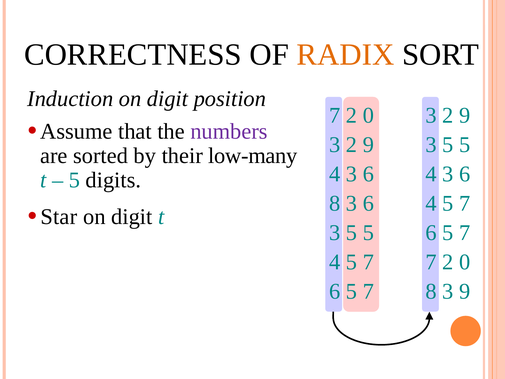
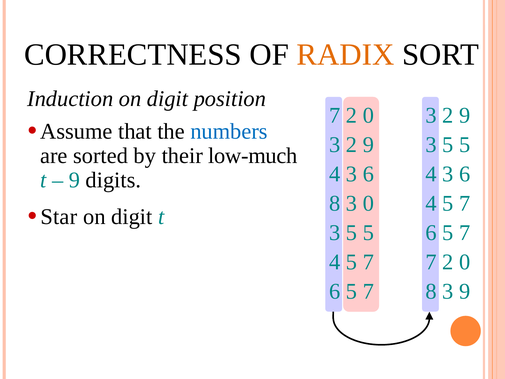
numbers colour: purple -> blue (229, 131)
low-many: low-many -> low-much (253, 156)
5: 5 -> 9 (74, 180)
8 3 6: 6 -> 0 (368, 203)
